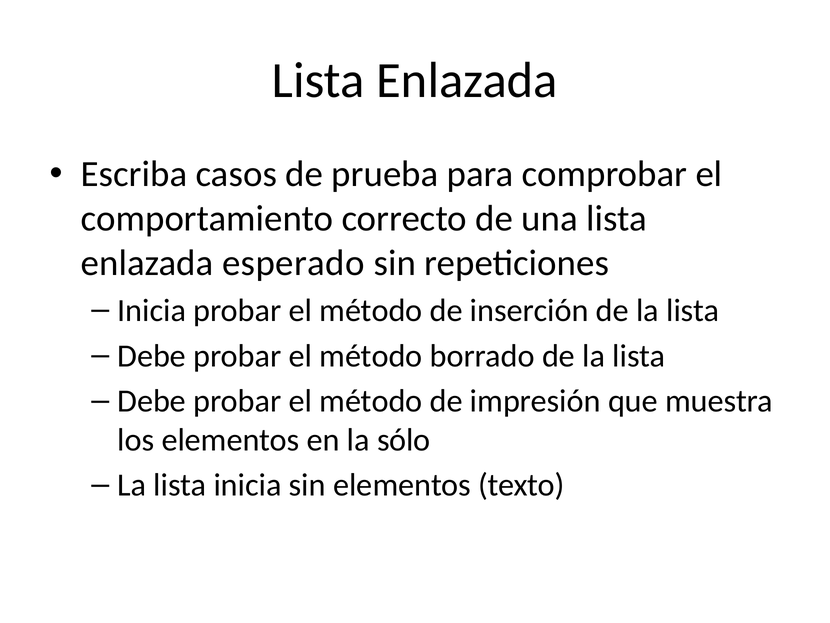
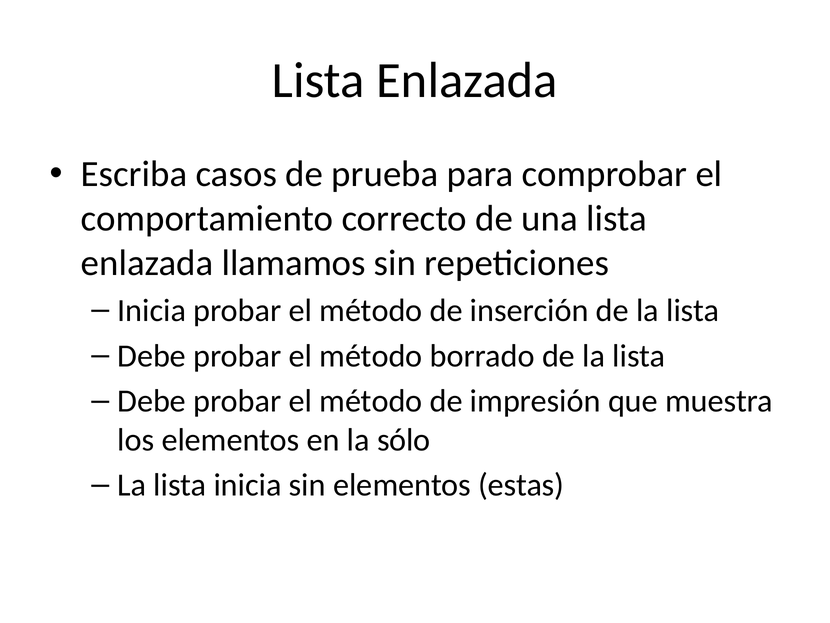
esperado: esperado -> llamamos (294, 263)
texto: texto -> estas (521, 485)
